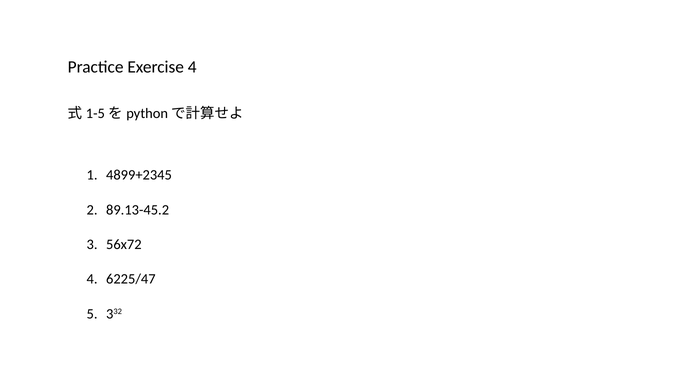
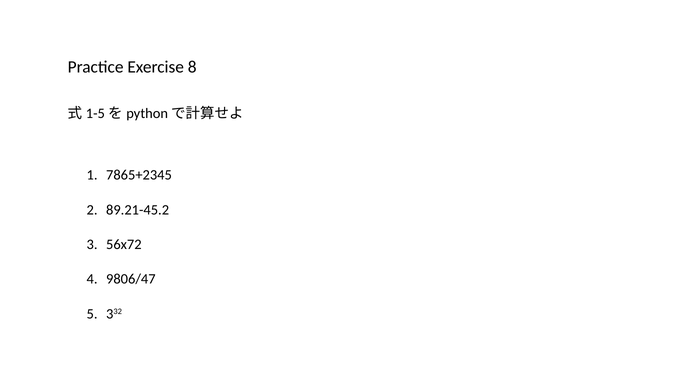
Exercise 4: 4 -> 8 (192, 67)
4899+2345: 4899+2345 -> 7865+2345 (139, 175)
89.13-45.2: 89.13-45.2 -> 89.21-45.2 (138, 210)
6225/47: 6225/47 -> 9806/47 (131, 279)
